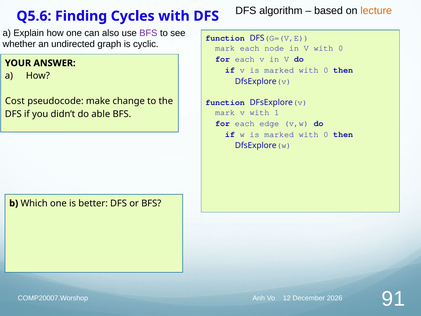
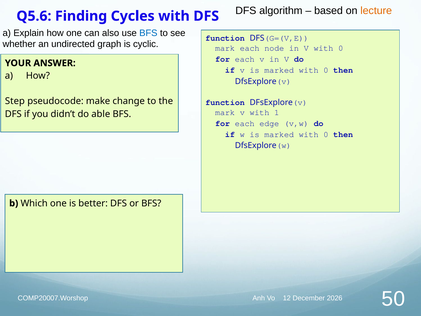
BFS colour: purple -> blue (148, 33)
Cost: Cost -> Step (15, 101)
91: 91 -> 50 (393, 299)
